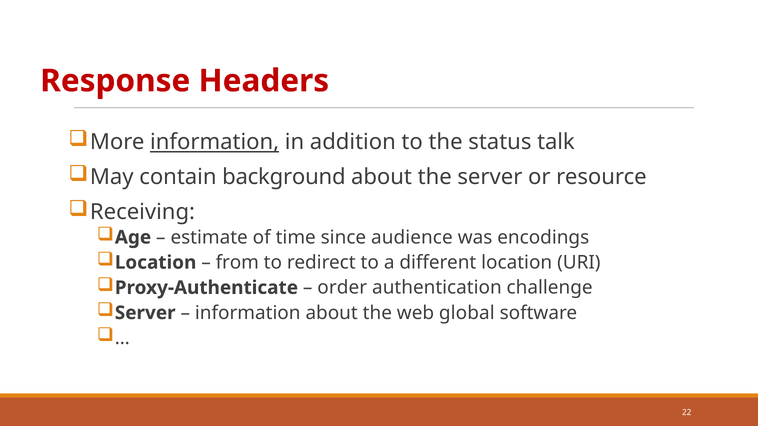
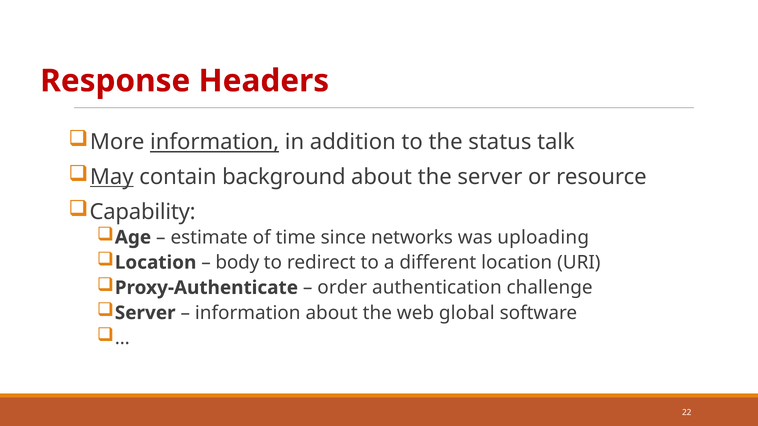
May underline: none -> present (112, 177)
Receiving: Receiving -> Capability (143, 212)
audience: audience -> networks (412, 238)
encodings: encodings -> uploading (543, 238)
from: from -> body (237, 263)
